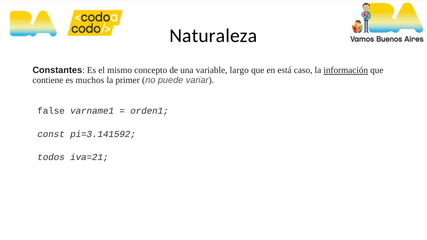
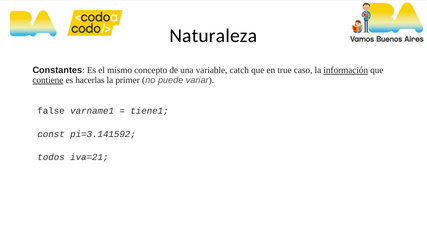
largo: largo -> catch (239, 70)
está: está -> true (285, 70)
contiene underline: none -> present (48, 80)
muchos: muchos -> hacerlas (90, 80)
orden1: orden1 -> tiene1 (150, 111)
